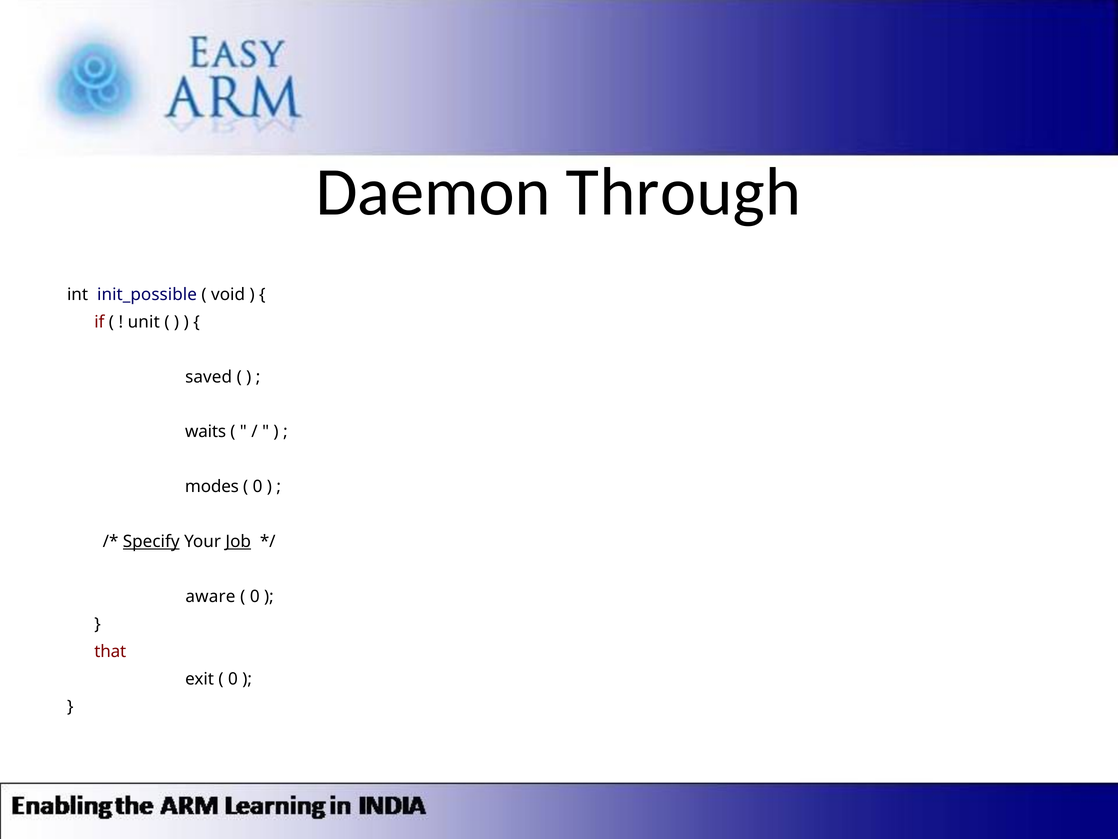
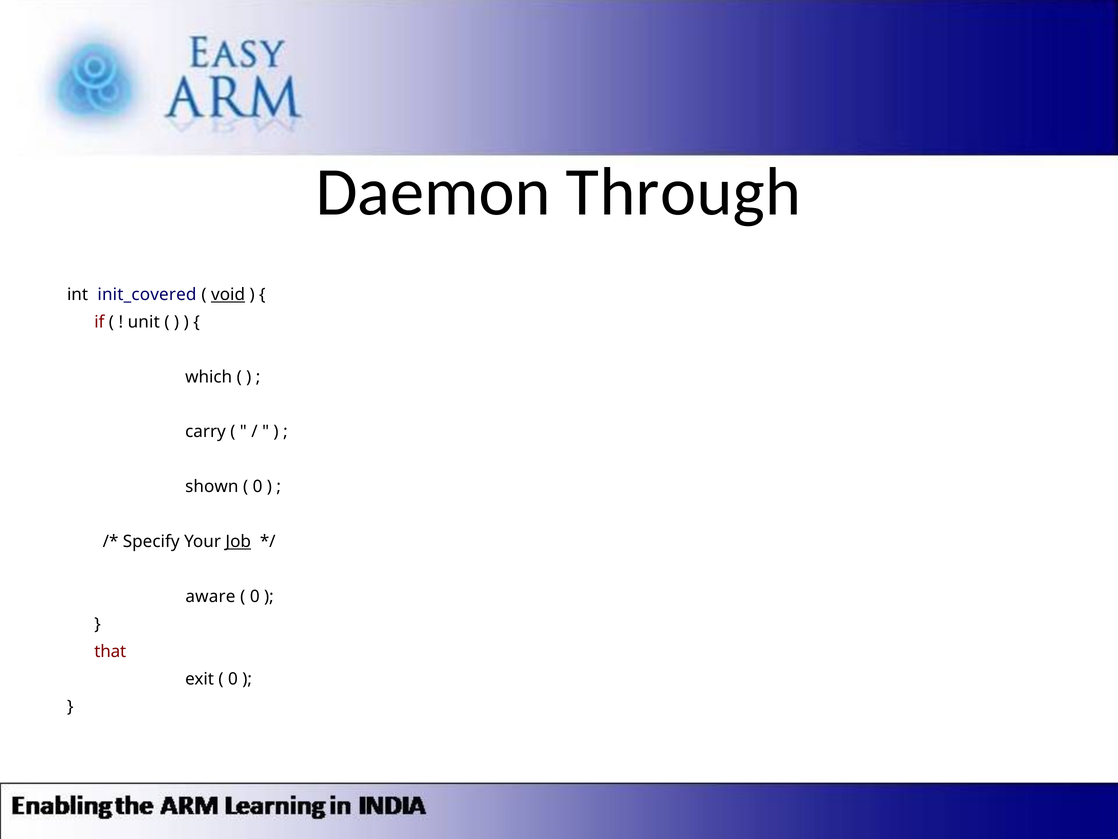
init_possible: init_possible -> init_covered (147, 294)
void underline: none -> present (228, 294)
saved: saved -> which (209, 377)
waits: waits -> carry (205, 432)
modes: modes -> shown (212, 487)
Specify underline: present -> none (151, 541)
